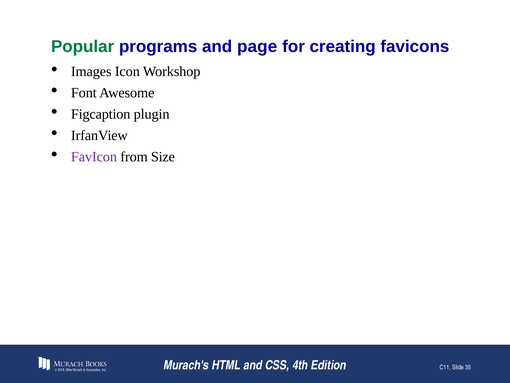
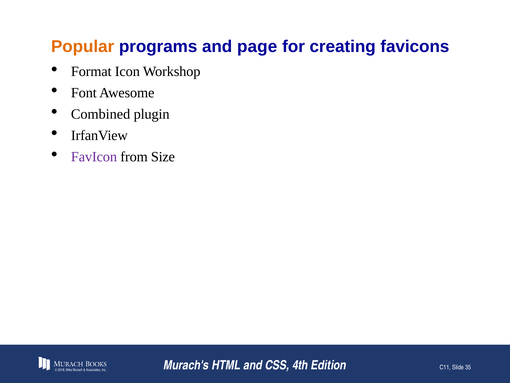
Popular colour: green -> orange (83, 46)
Images: Images -> Format (91, 72)
Figcaption: Figcaption -> Combined (101, 114)
